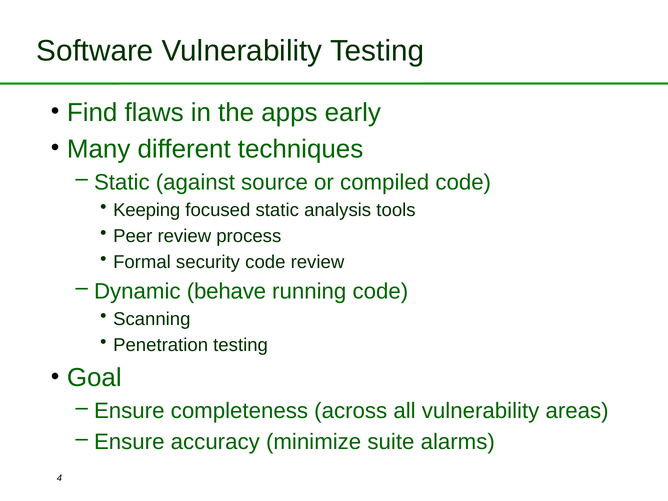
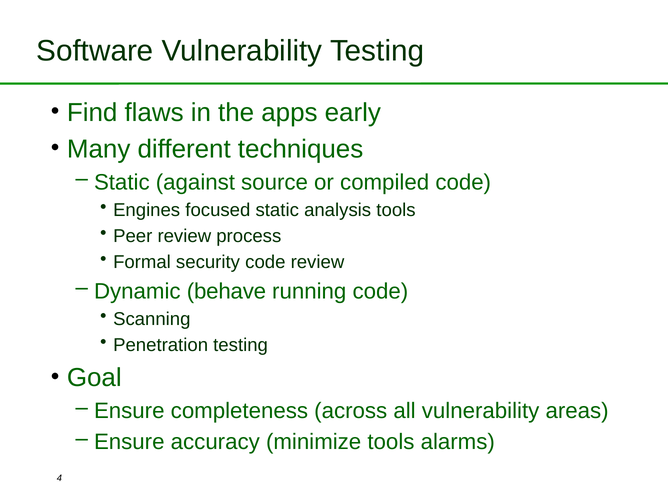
Keeping: Keeping -> Engines (147, 210)
minimize suite: suite -> tools (391, 442)
